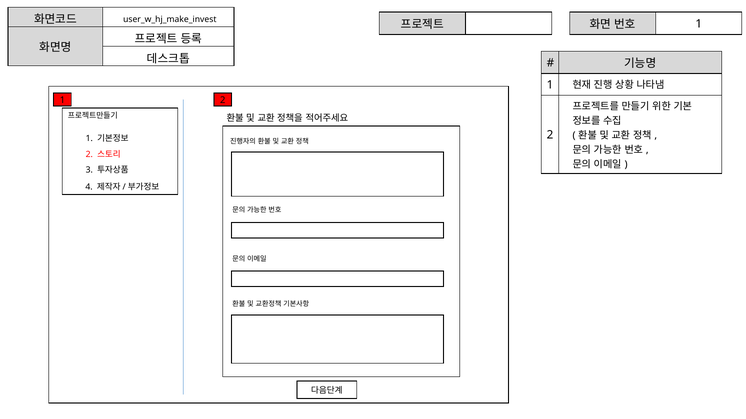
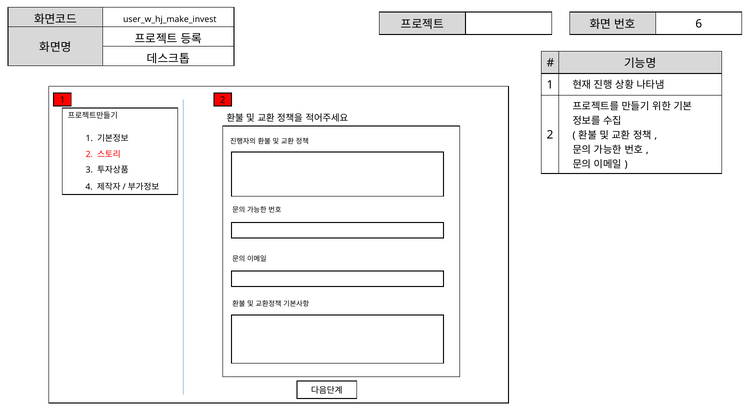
1: 1 -> 6 (699, 24)
